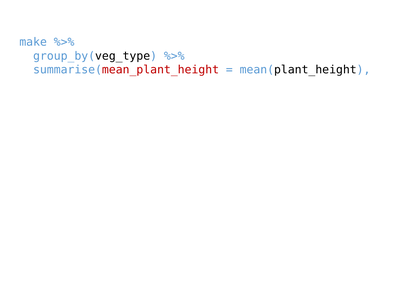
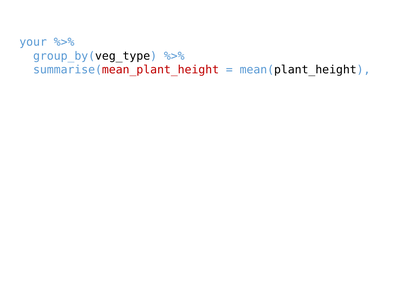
make: make -> your (33, 42)
